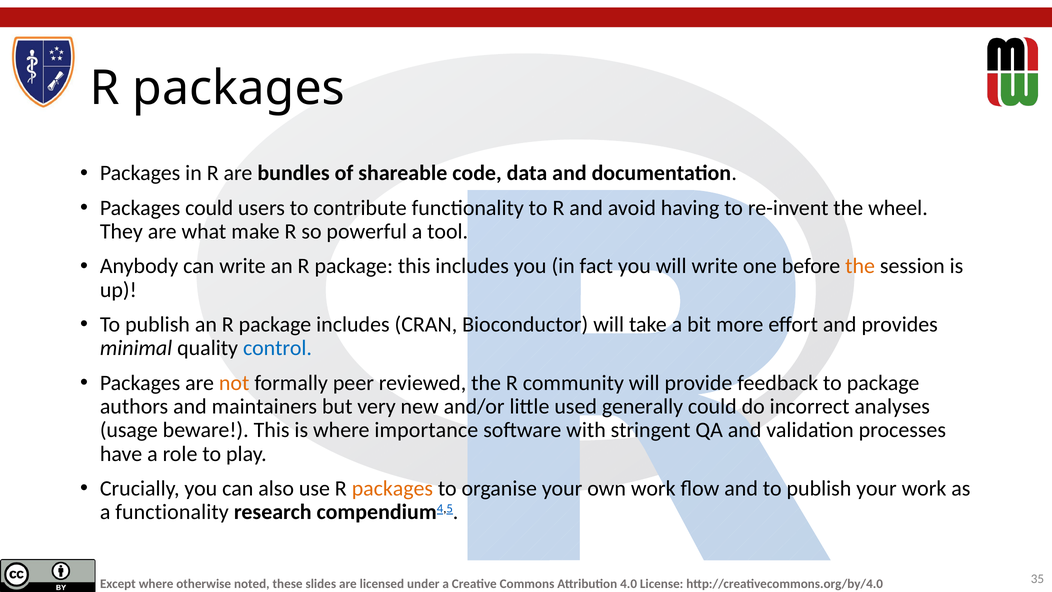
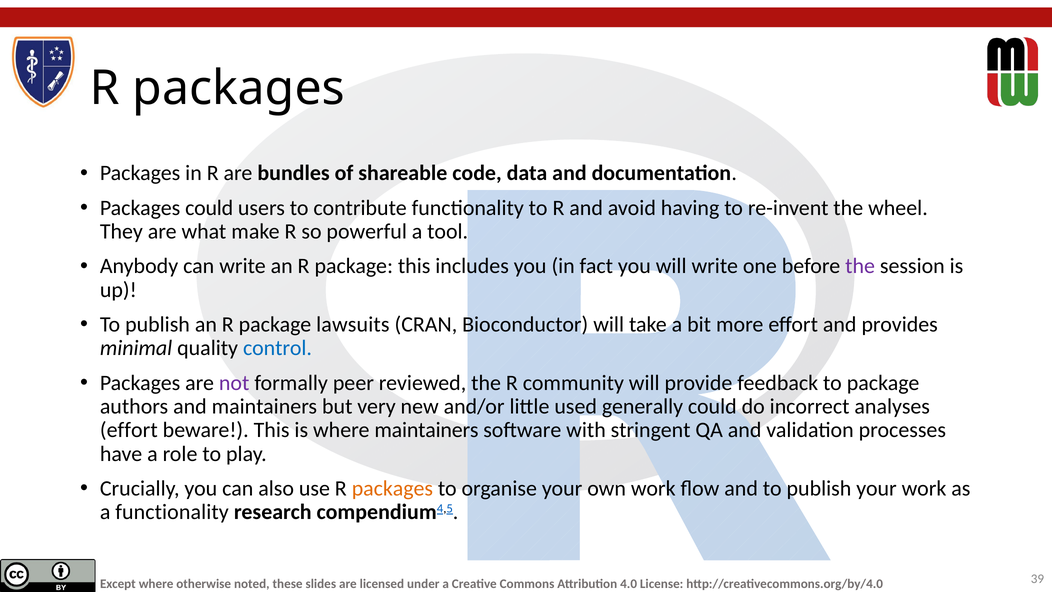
the colour: orange -> purple (860, 266)
package includes: includes -> lawsuits (353, 324)
not colour: orange -> purple (234, 383)
usage: usage -> effort (129, 430)
where importance: importance -> maintainers (426, 430)
35: 35 -> 39 (1037, 579)
